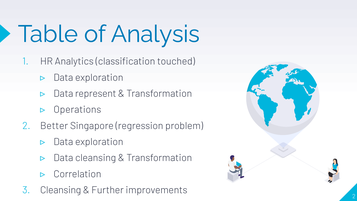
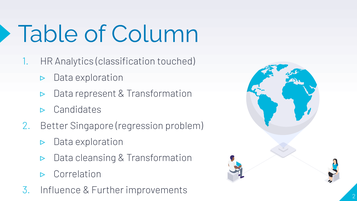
Analysis: Analysis -> Column (155, 34)
Operations: Operations -> Candidates (77, 110)
Cleansing: Cleansing -> Influence (61, 190)
